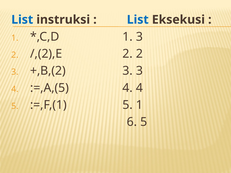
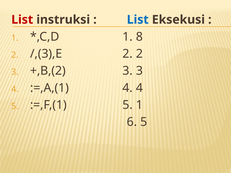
List colour: blue -> red (22, 20)
1 3: 3 -> 8 (139, 37)
/,(2),E: /,(2),E -> /,(3),E (46, 54)
:=,A,(5: :=,A,(5 -> :=,A,(1 (50, 88)
